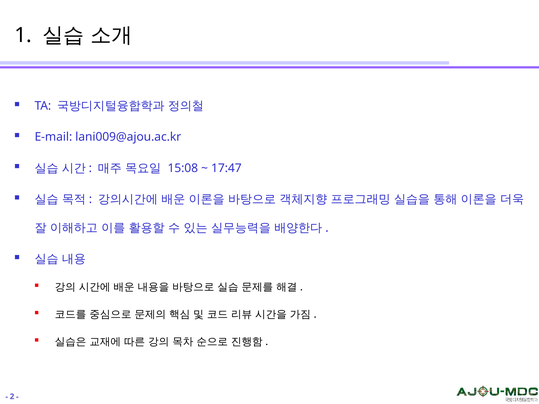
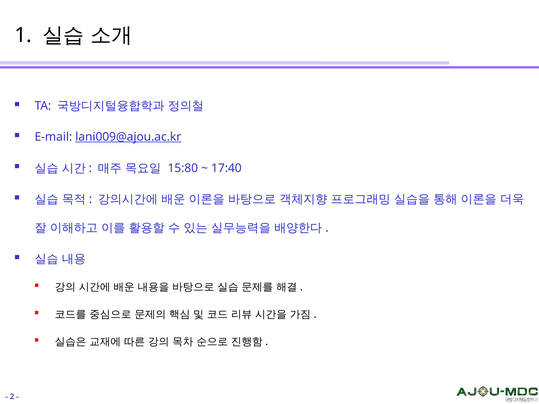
lani009@ajou.ac.kr underline: none -> present (128, 137)
15:08: 15:08 -> 15:80 (183, 168)
17:47: 17:47 -> 17:40 (226, 168)
